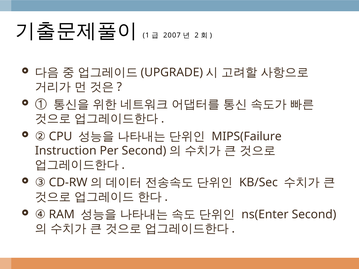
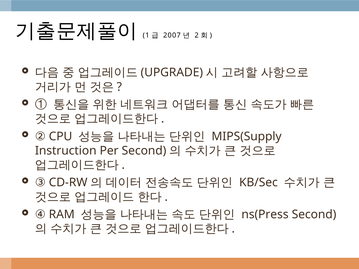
MIPS(Failure: MIPS(Failure -> MIPS(Supply (247, 136)
ns(Enter: ns(Enter -> ns(Press (265, 215)
